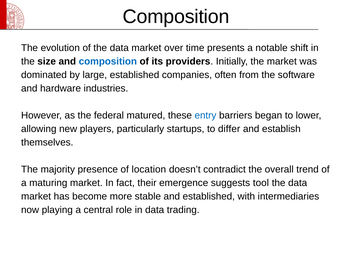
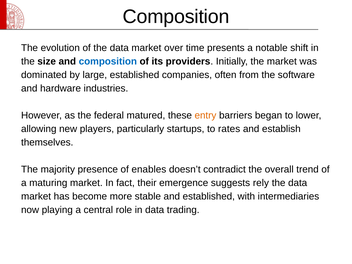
entry colour: blue -> orange (205, 115)
differ: differ -> rates (229, 129)
location: location -> enables (149, 169)
tool: tool -> rely (261, 183)
